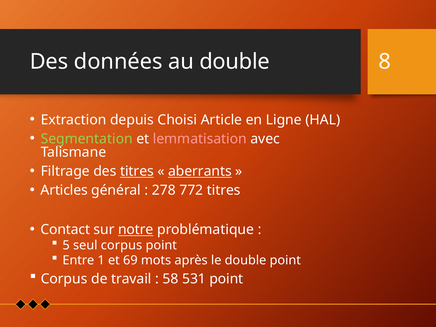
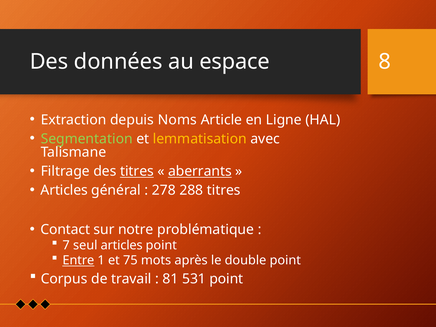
au double: double -> espace (235, 62)
Choisi: Choisi -> Noms (177, 120)
lemmatisation colour: pink -> yellow (200, 139)
772: 772 -> 288 (191, 190)
notre underline: present -> none (136, 230)
5: 5 -> 7 (66, 245)
seul corpus: corpus -> articles (122, 245)
Entre underline: none -> present (78, 260)
69: 69 -> 75 (130, 260)
58: 58 -> 81 (170, 279)
